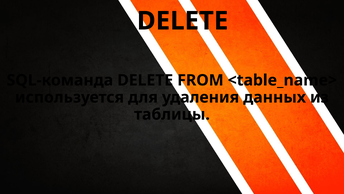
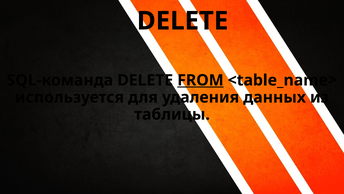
FROM underline: none -> present (200, 80)
